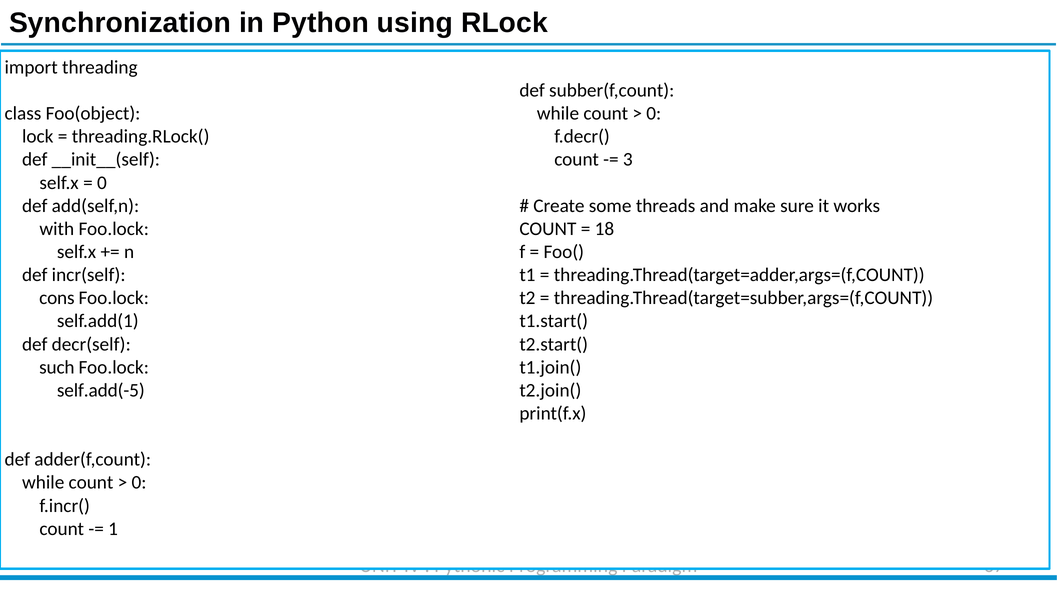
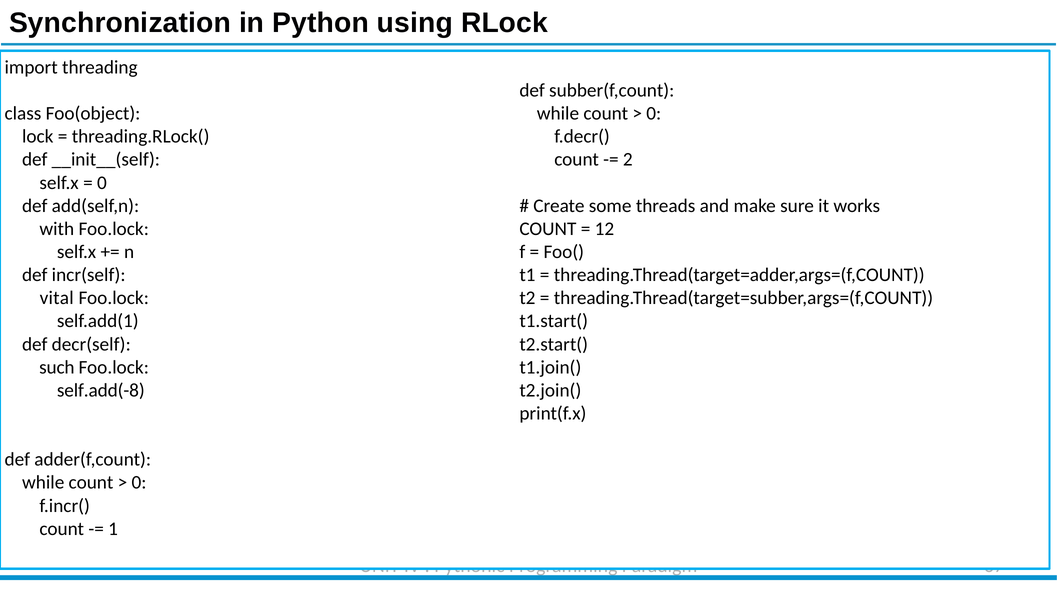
3: 3 -> 2 (628, 160)
18: 18 -> 12 (604, 229)
cons: cons -> vital (57, 298)
self.add(-5: self.add(-5 -> self.add(-8 (101, 391)
